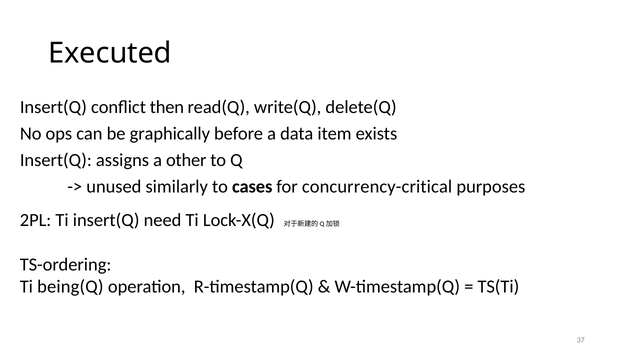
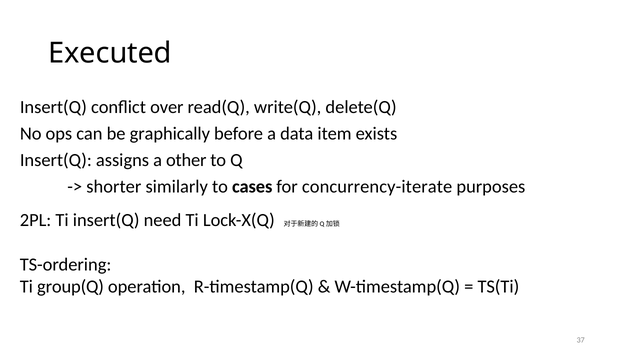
then: then -> over (167, 107)
unused: unused -> shorter (114, 186)
concurrency-critical: concurrency-critical -> concurrency-iterate (377, 186)
being(Q: being(Q -> group(Q (71, 287)
